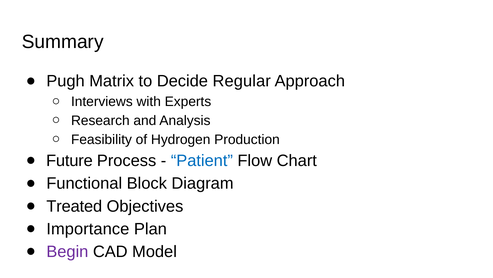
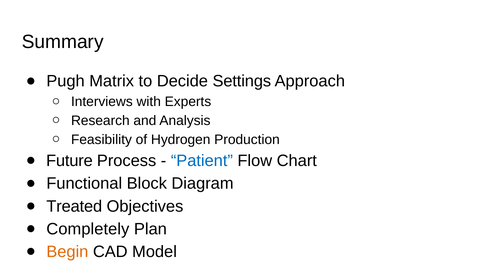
Regular: Regular -> Settings (242, 81)
Importance: Importance -> Completely (88, 228)
Begin colour: purple -> orange (67, 251)
